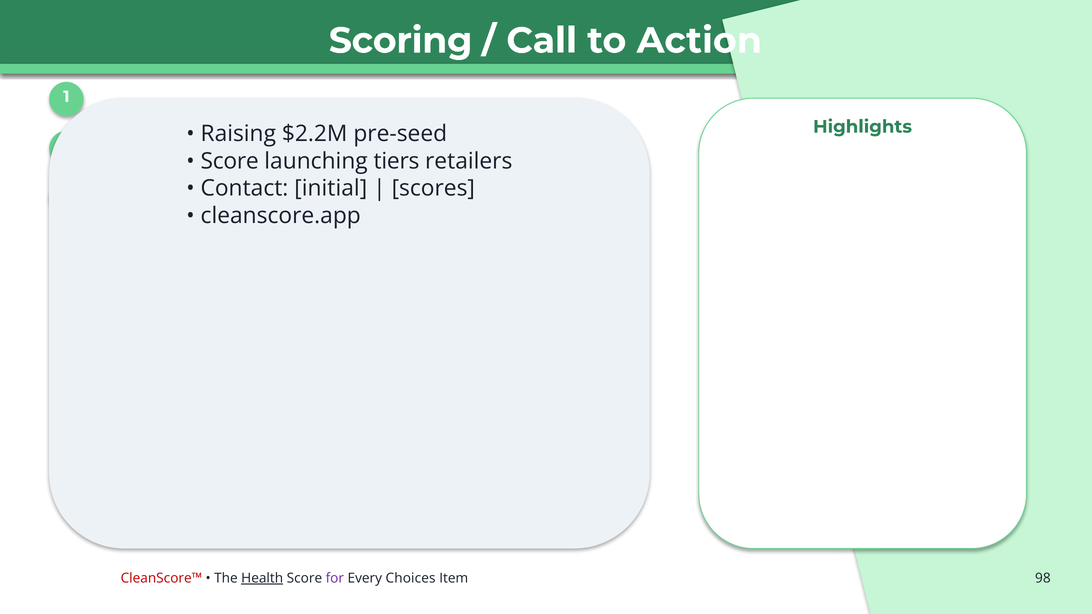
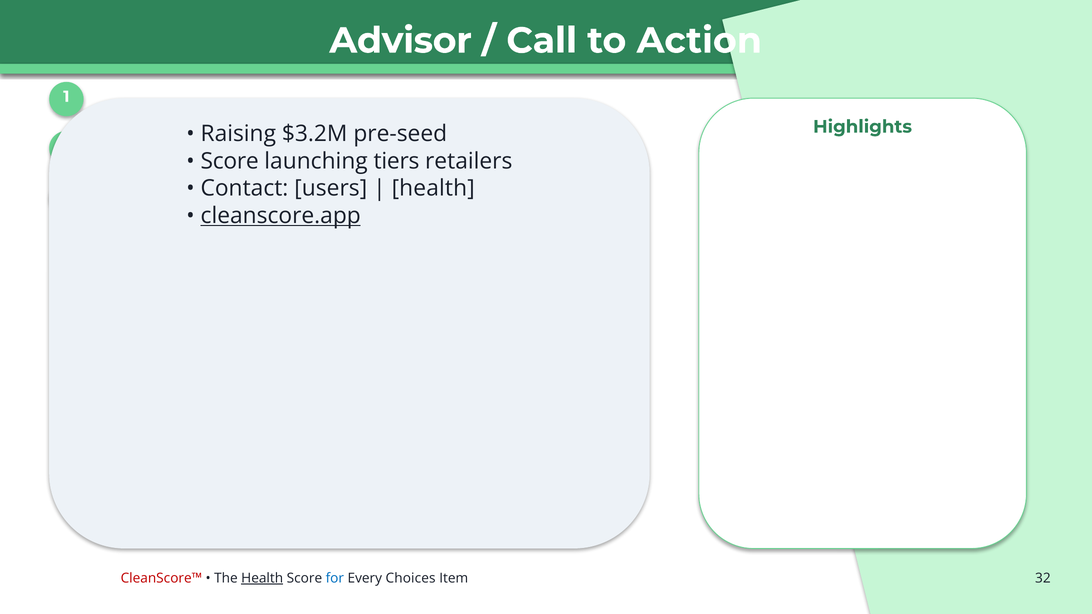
Scoring: Scoring -> Advisor (401, 41)
$2.2M: $2.2M -> $3.2M (315, 134)
initial: initial -> users (331, 189)
scores: scores -> health (433, 189)
cleanscore.app underline: none -> present (281, 216)
for colour: purple -> blue (335, 578)
98: 98 -> 32 (1043, 578)
